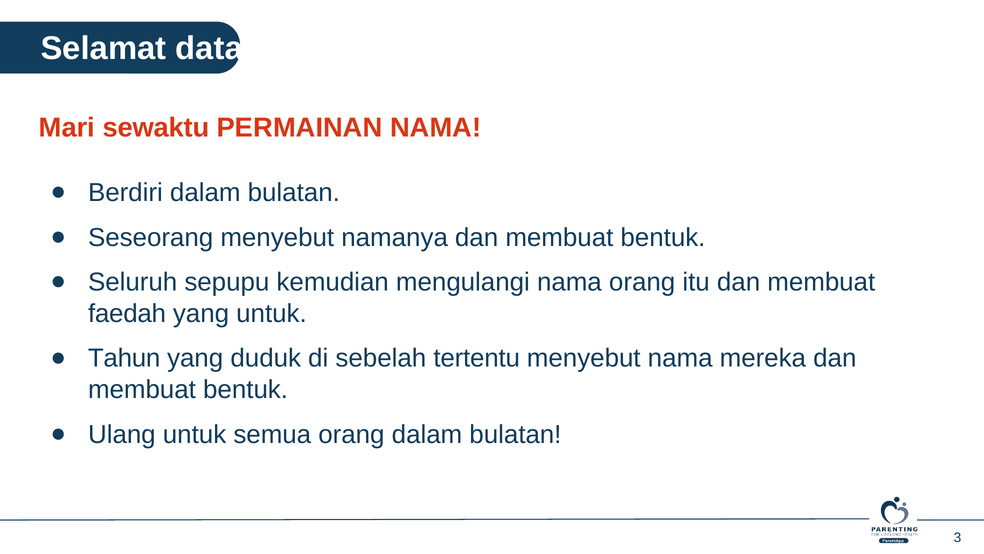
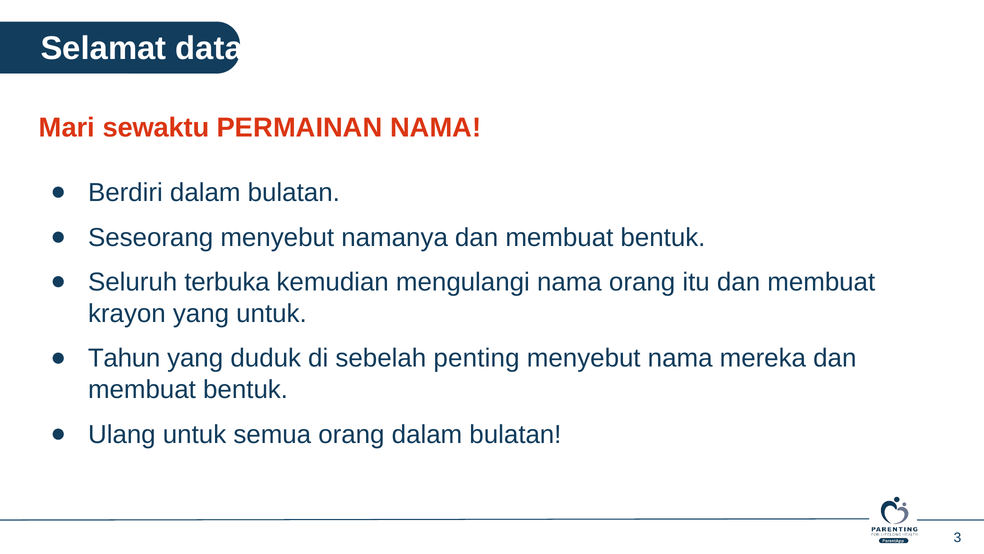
sepupu: sepupu -> terbuka (227, 282)
faedah: faedah -> krayon (127, 313)
tertentu: tertentu -> penting (477, 358)
